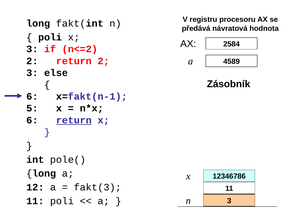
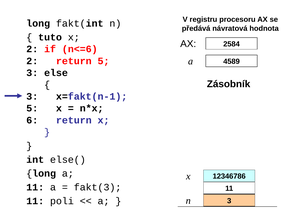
poli: poli -> tuto (50, 37)
3: 3 -> 2 (32, 49)
n<=2: n<=2 -> n<=6 (80, 49)
return 2: 2 -> 5 (104, 61)
6: 6 -> 3 (32, 97)
return underline: present -> none (74, 121)
pole(: pole( -> else( (68, 160)
12: 12 -> 11 (35, 188)
